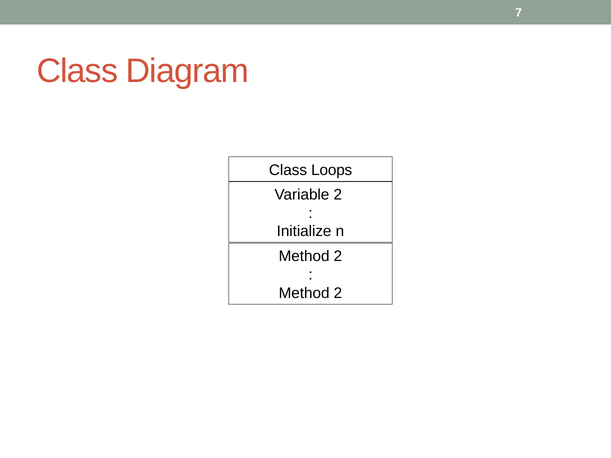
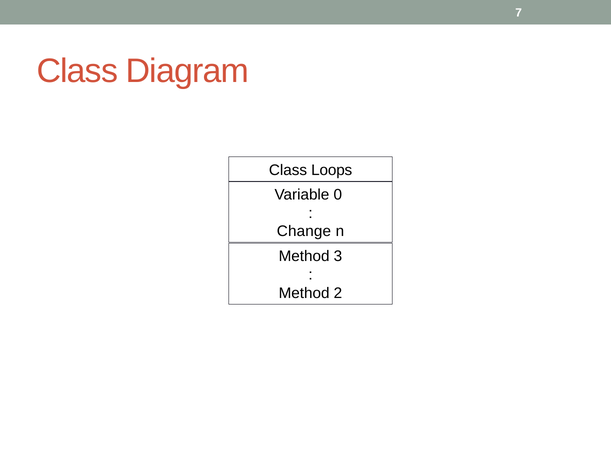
Variable 2: 2 -> 0 (338, 195)
Initialize: Initialize -> Change (304, 232)
2: 2 -> 3 (338, 257)
